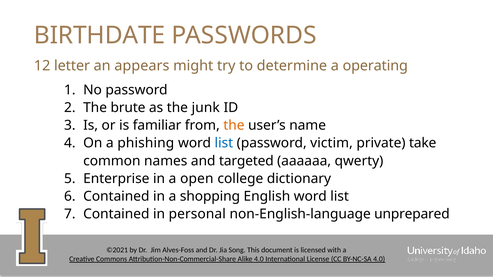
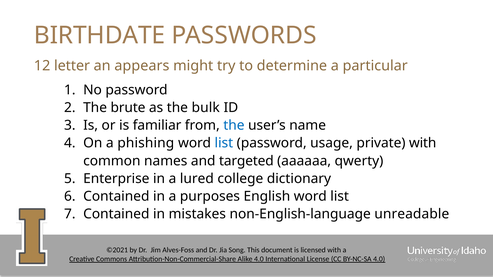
operating: operating -> particular (375, 66)
junk: junk -> bulk (206, 108)
the colour: orange -> blue (234, 126)
victim: victim -> usage (332, 143)
private take: take -> with (423, 143)
open: open -> lured (197, 179)
shopping: shopping -> purposes (210, 197)
personal: personal -> mistakes (197, 214)
unprepared: unprepared -> unreadable (412, 214)
